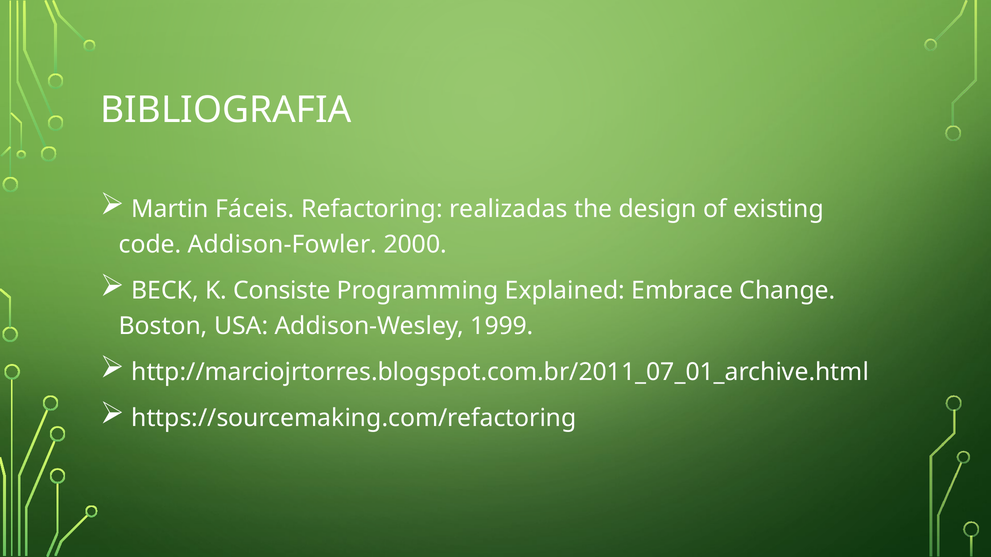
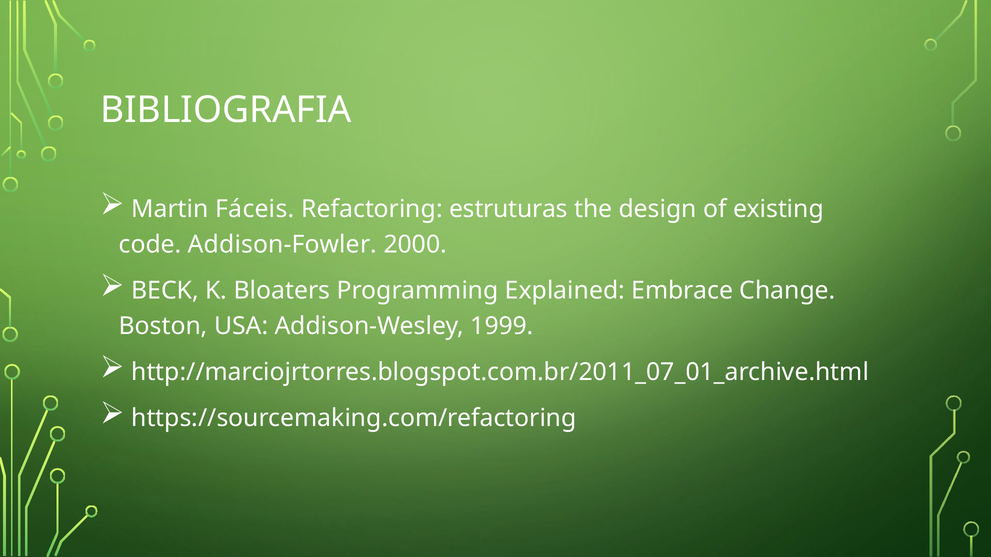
realizadas: realizadas -> estruturas (508, 209)
Consiste: Consiste -> Bloaters (282, 291)
